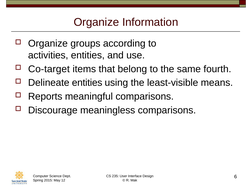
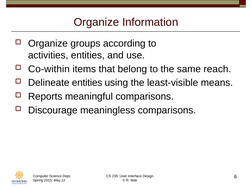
Co-target: Co-target -> Co-within (49, 69)
fourth: fourth -> reach (217, 69)
